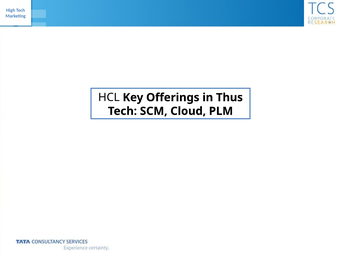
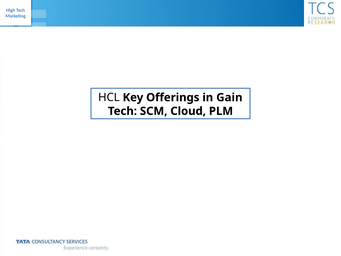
Thus: Thus -> Gain (229, 97)
